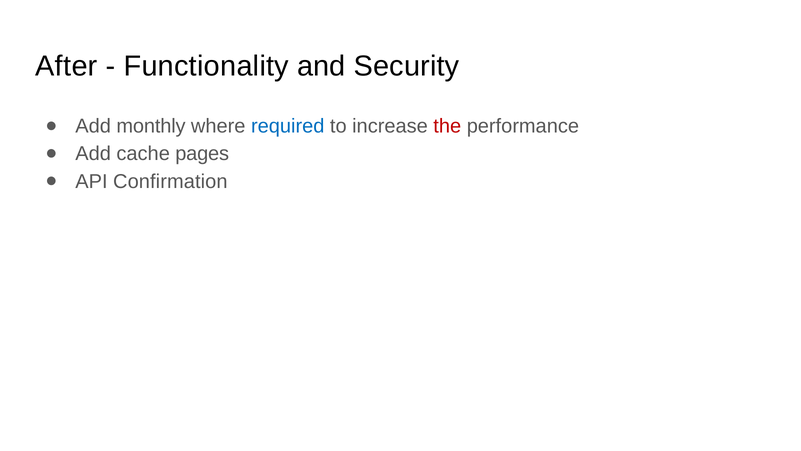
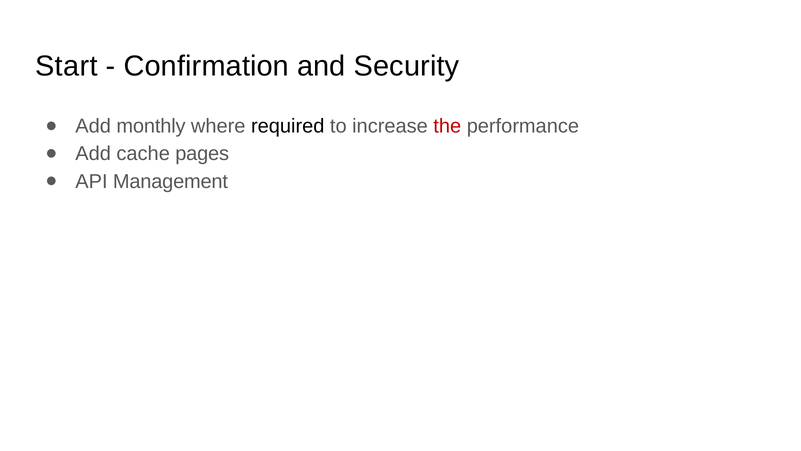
After: After -> Start (66, 66)
Functionality: Functionality -> Confirmation (206, 66)
required colour: blue -> black (288, 126)
Confirmation: Confirmation -> Management (170, 181)
